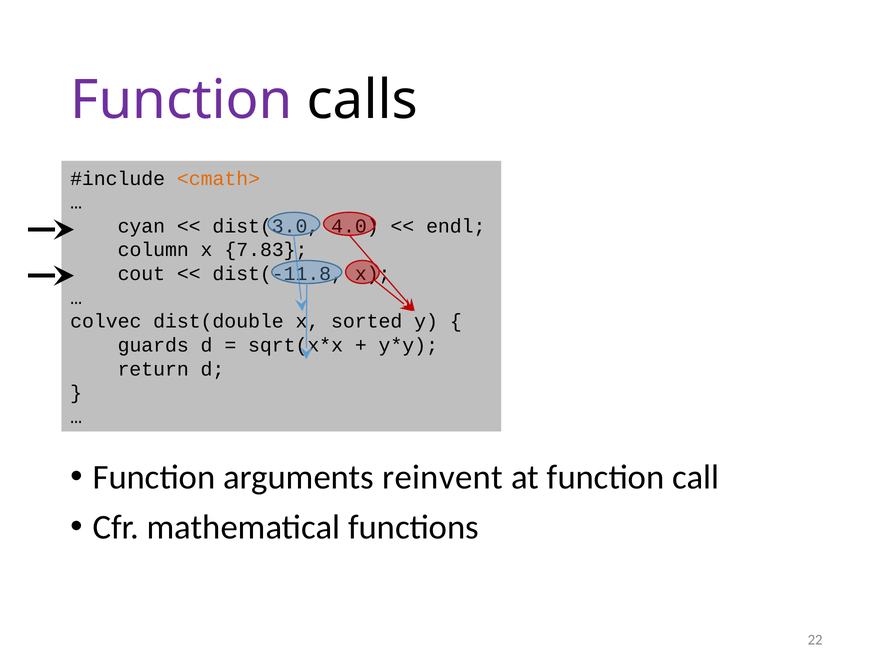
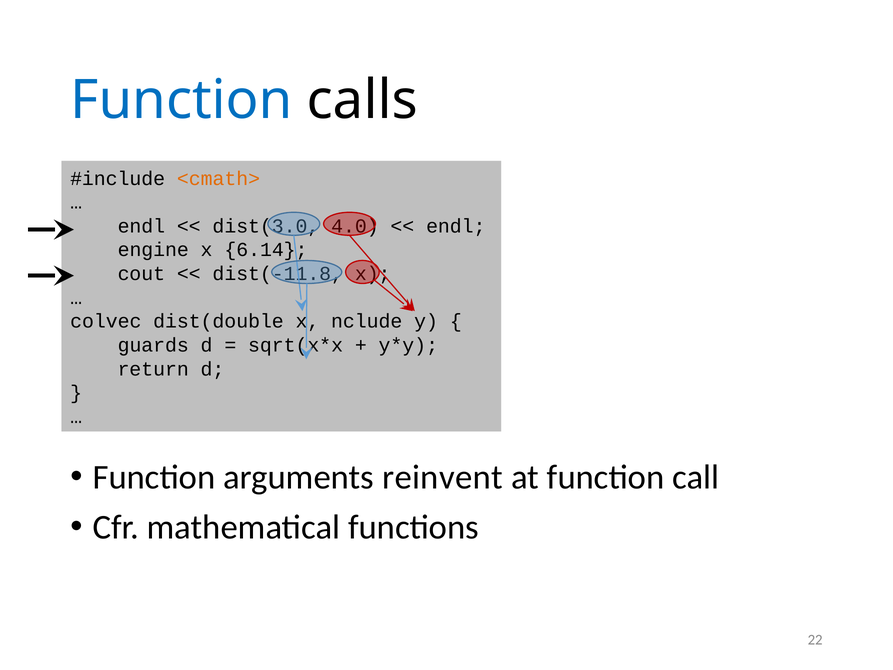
Function colour: purple -> blue (181, 100)
cyan: cyan -> endl (141, 226)
column: column -> engine (153, 250)
7.83: 7.83 -> 6.14 (266, 250)
sorted: sorted -> nclude (367, 321)
